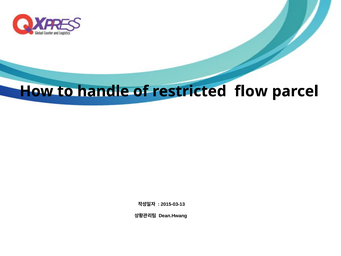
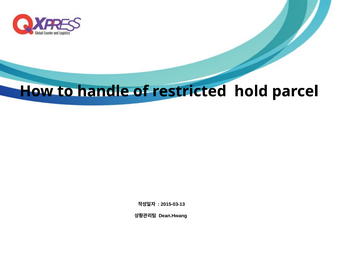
flow: flow -> hold (251, 91)
